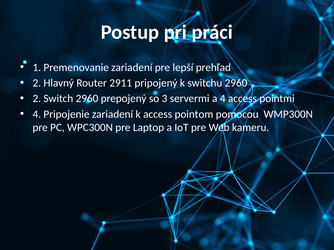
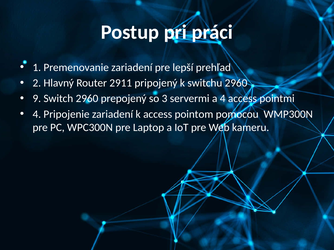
2: 2 -> 9 (37, 99)
